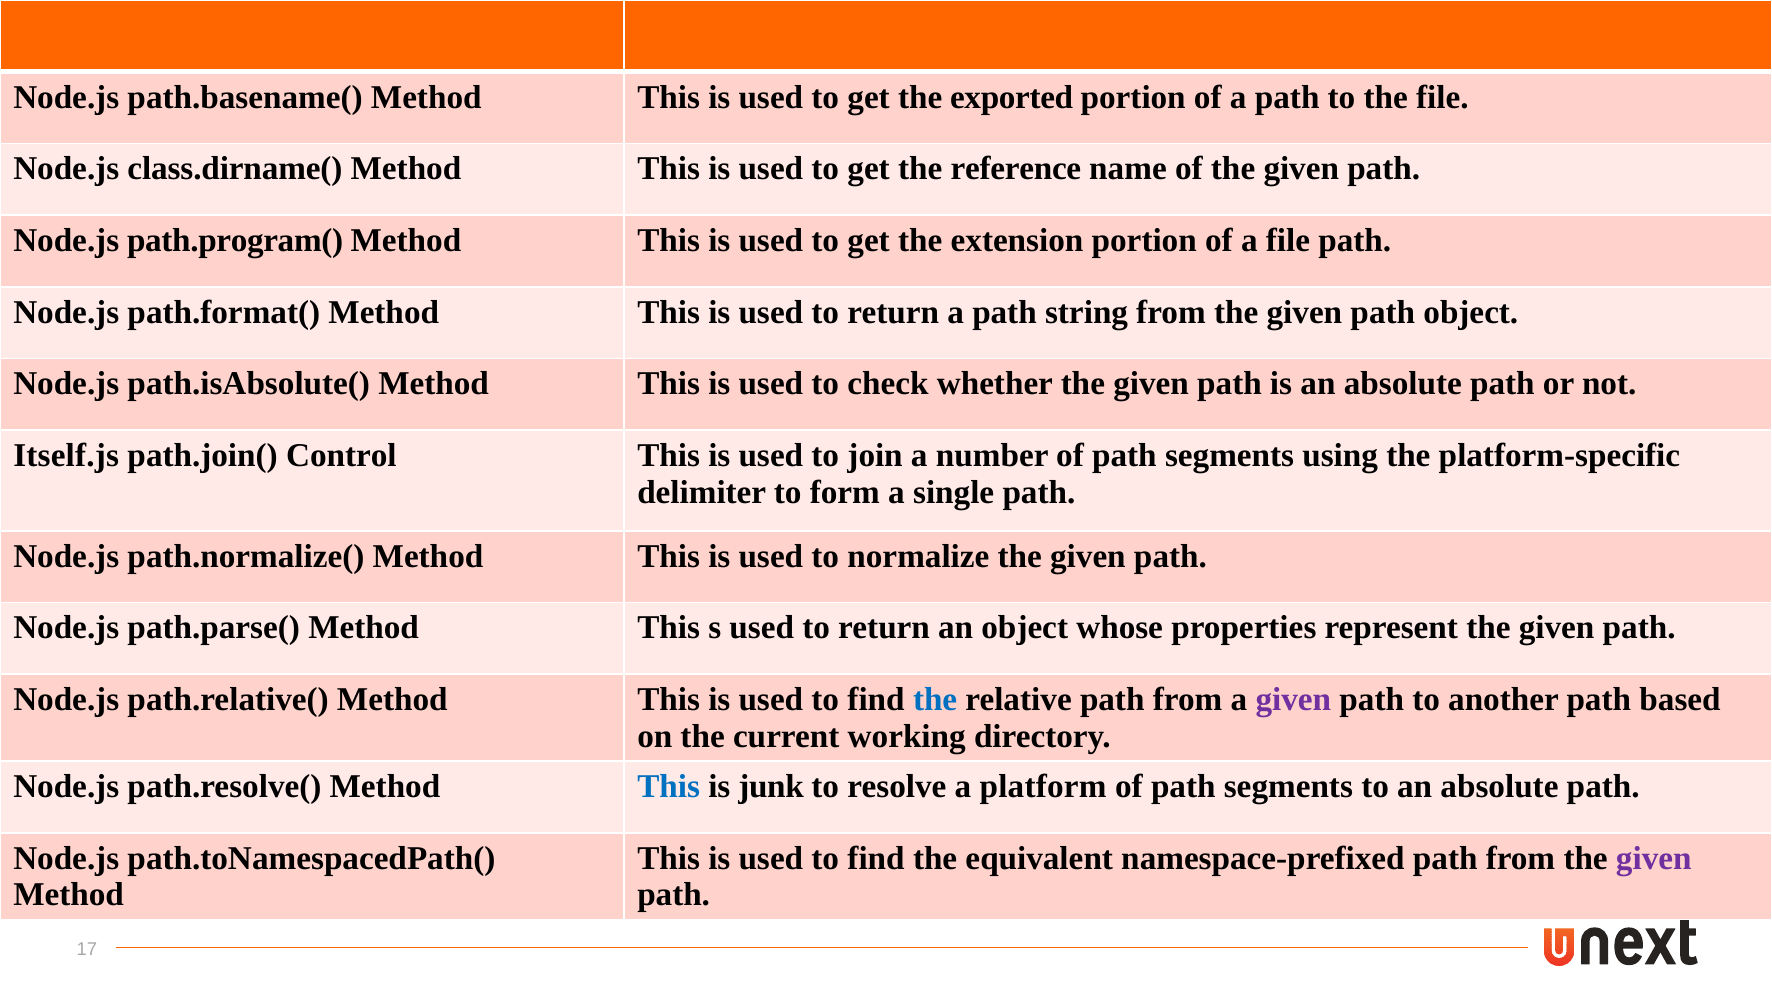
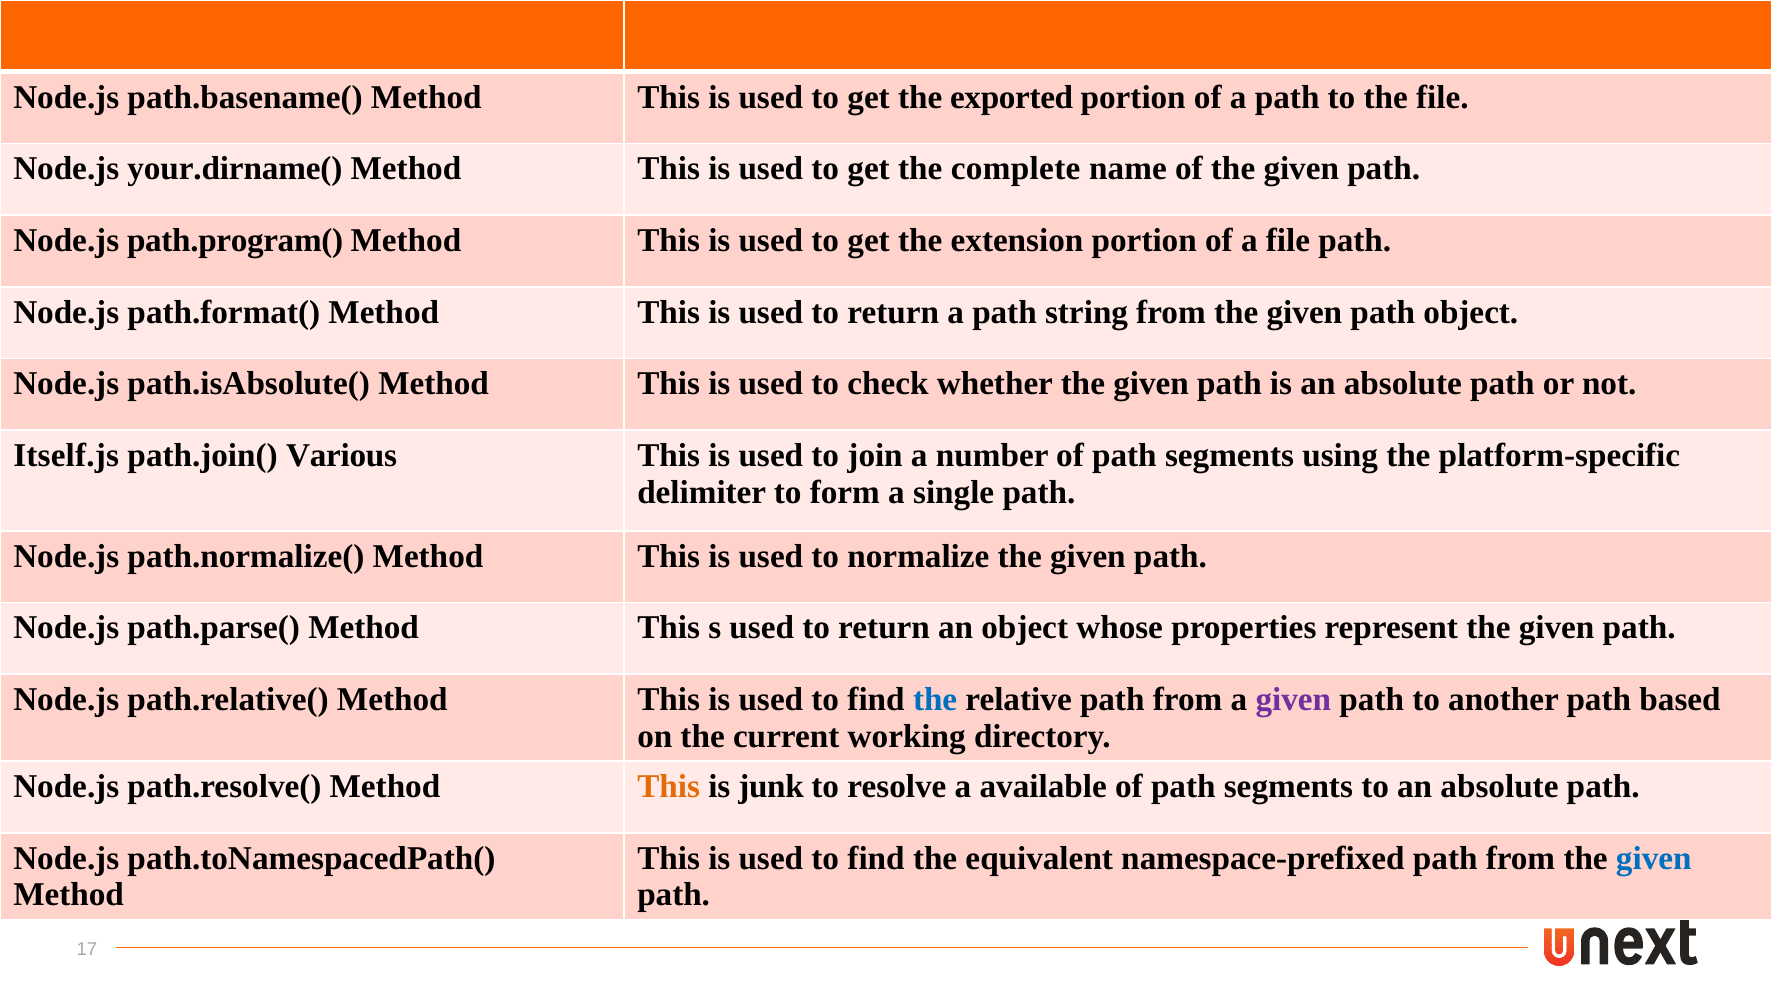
class.dirname(: class.dirname( -> your.dirname( (235, 169)
reference: reference -> complete (1016, 169)
Control: Control -> Various (342, 455)
This colour: blue -> orange (669, 786)
platform: platform -> available (1043, 786)
given colour: purple -> blue (1654, 858)
